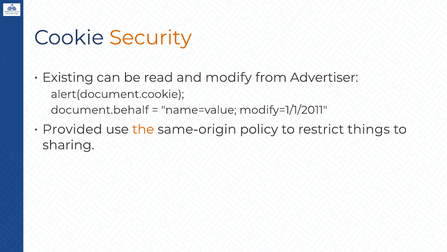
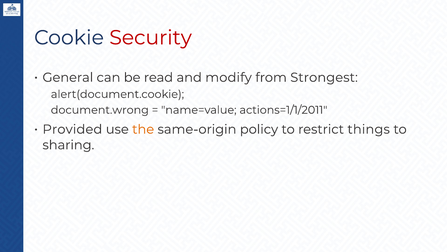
Security colour: orange -> red (151, 38)
Existing: Existing -> General (68, 77)
Advertiser: Advertiser -> Strongest (324, 77)
document.behalf: document.behalf -> document.wrong (100, 110)
modify=1/1/2011: modify=1/1/2011 -> actions=1/1/2011 (283, 110)
